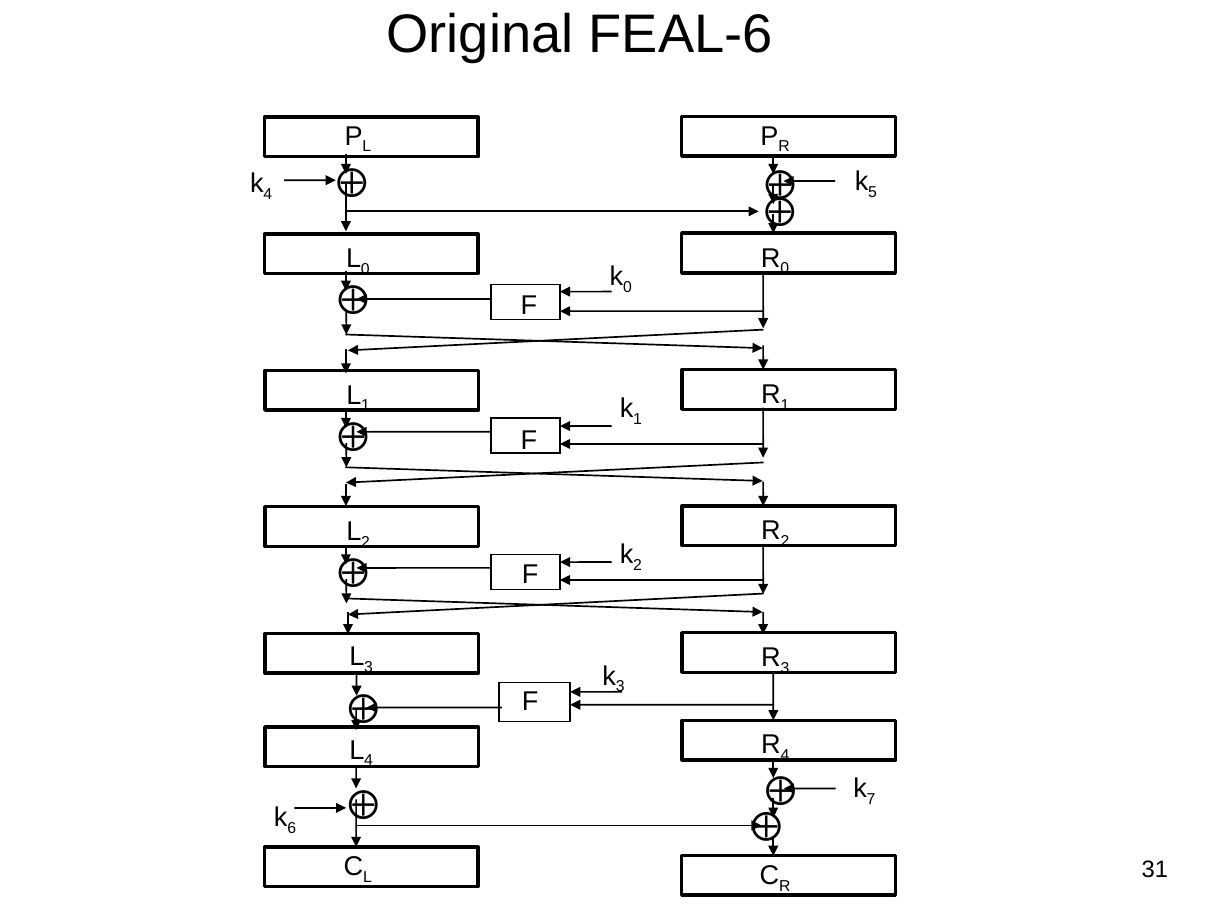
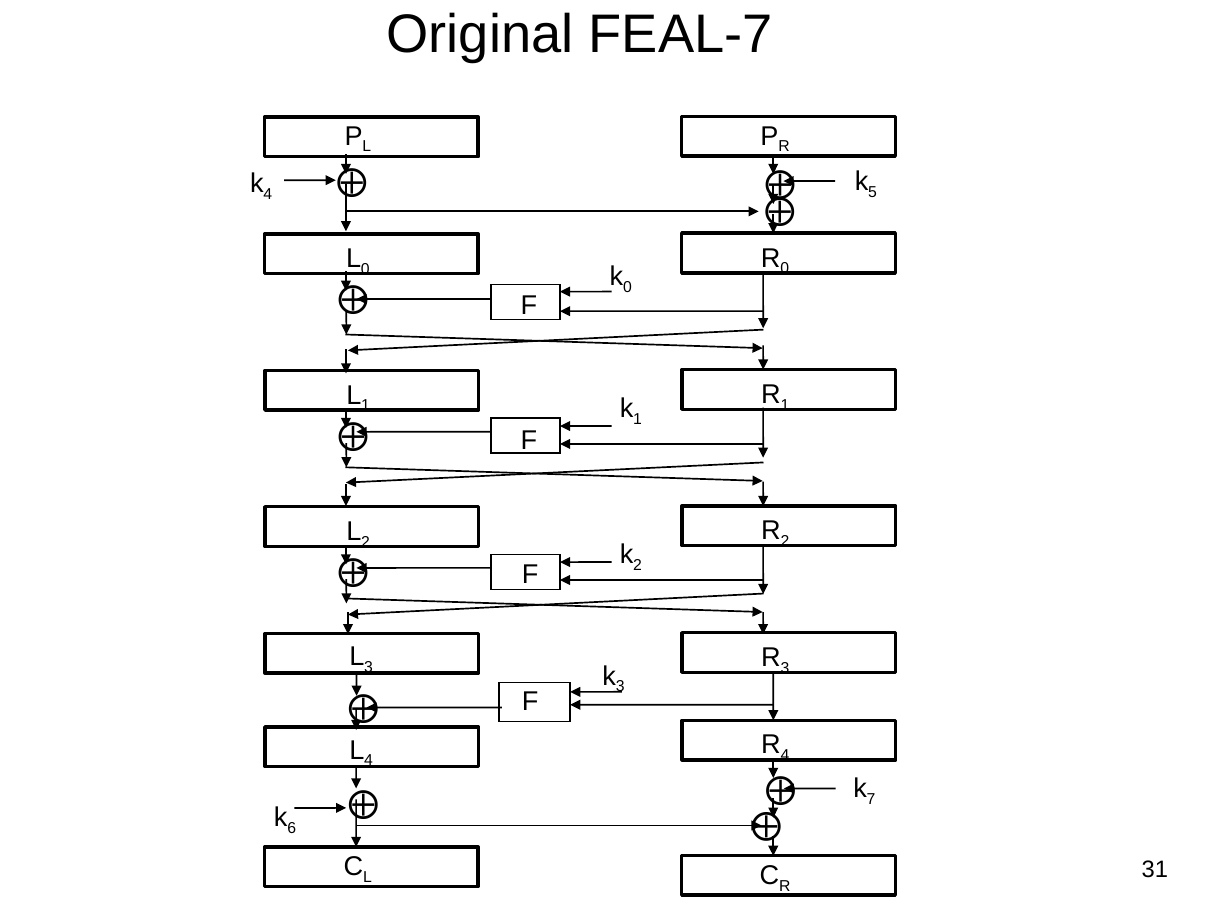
FEAL-6: FEAL-6 -> FEAL-7 (681, 34)
